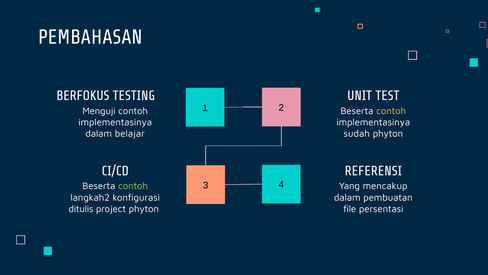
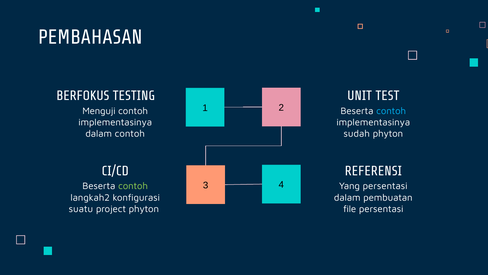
contoh colour: yellow -> light blue (391, 111)
dalam belajar: belajar -> contoh (130, 134)
Yang mencakup: mencakup -> persentasi (385, 186)
ditulis: ditulis -> suatu (81, 209)
